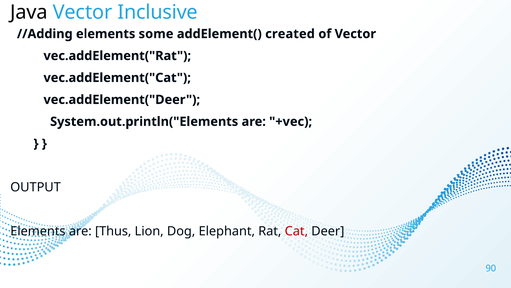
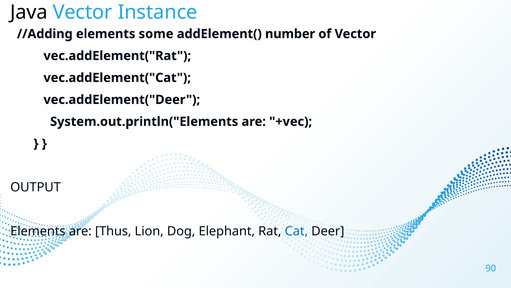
Inclusive: Inclusive -> Instance (158, 12)
created: created -> number (290, 34)
Cat colour: red -> blue (296, 231)
